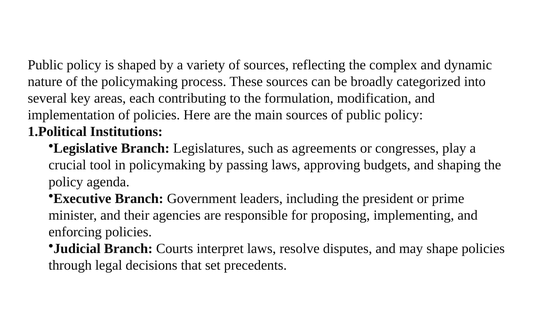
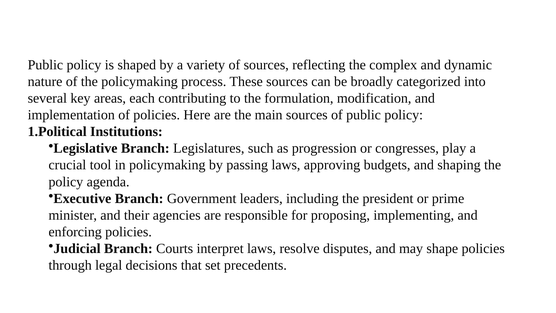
agreements: agreements -> progression (324, 148)
